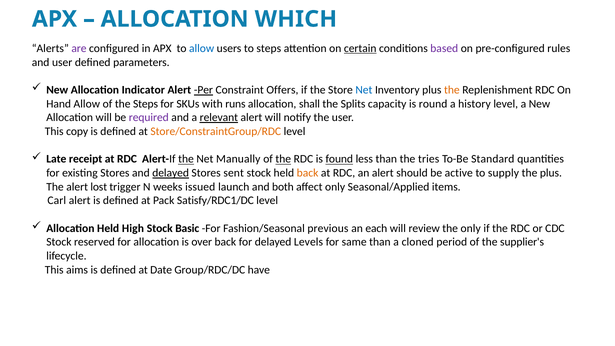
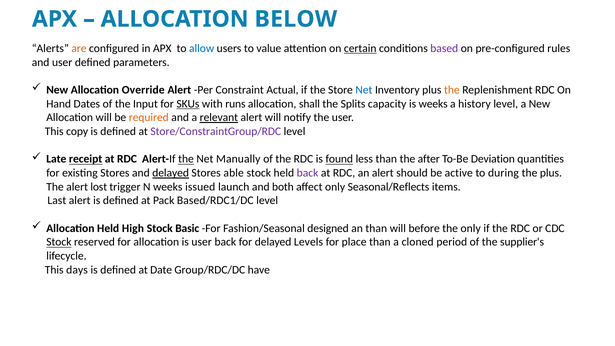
WHICH: WHICH -> BELOW (296, 19)
are colour: purple -> orange (79, 48)
to steps: steps -> value (269, 48)
Indicator: Indicator -> Override (143, 90)
Per underline: present -> none (203, 90)
Offers: Offers -> Actual (282, 90)
Hand Allow: Allow -> Dates (87, 104)
the Steps: Steps -> Input (145, 104)
SKUs underline: none -> present (188, 104)
is round: round -> weeks (433, 104)
required colour: purple -> orange (149, 118)
Store/ConstraintGroup/RDC colour: orange -> purple (216, 131)
receipt underline: none -> present (86, 159)
the underline: present -> none (283, 159)
tries: tries -> after (429, 159)
Standard: Standard -> Deviation (493, 159)
sent: sent -> able (234, 173)
back colour: orange -> purple (308, 173)
supply: supply -> during (503, 173)
Seasonal/Applied: Seasonal/Applied -> Seasonal/Reflects (389, 187)
Carl: Carl -> Last (57, 201)
Satisfy/RDC1/DC: Satisfy/RDC1/DC -> Based/RDC1/DC (215, 201)
previous: previous -> designed (328, 228)
an each: each -> than (376, 228)
review: review -> before (424, 228)
Stock underline: none -> present (59, 242)
is over: over -> user (202, 242)
same: same -> place (354, 242)
aims: aims -> days (77, 270)
